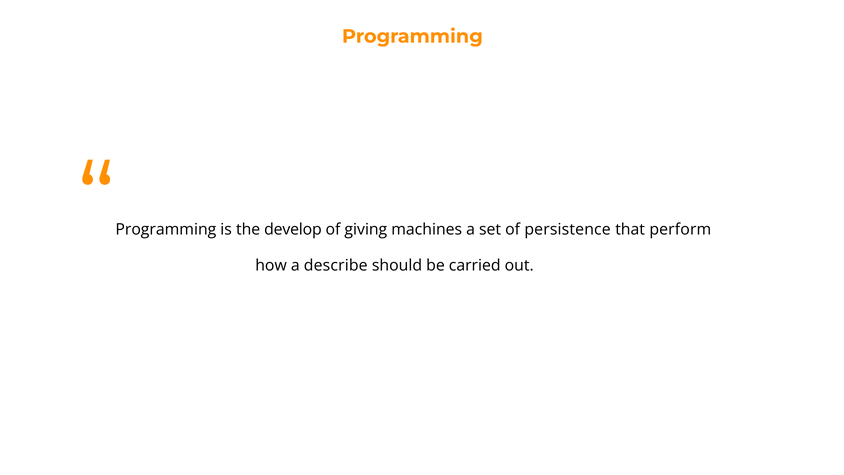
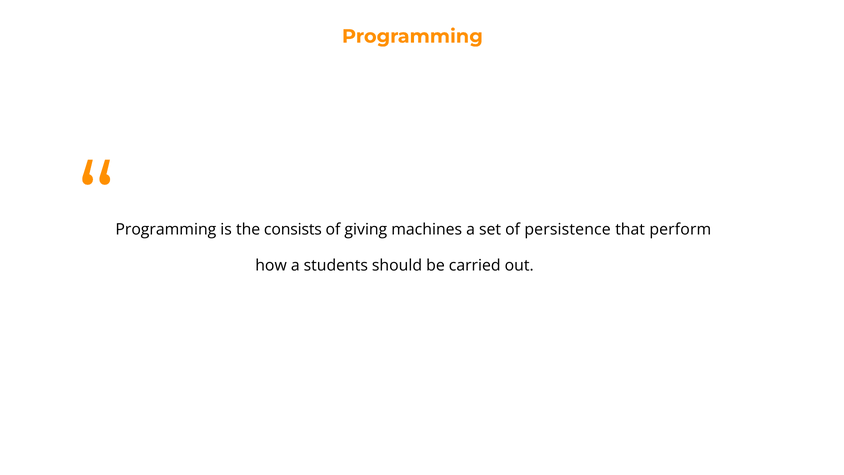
develop: develop -> consists (293, 229)
describe: describe -> students (336, 265)
